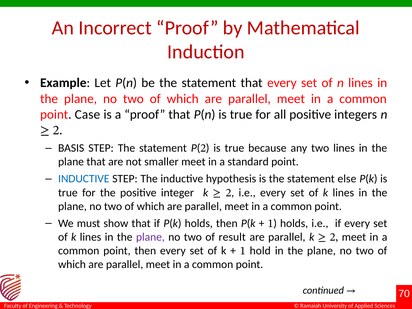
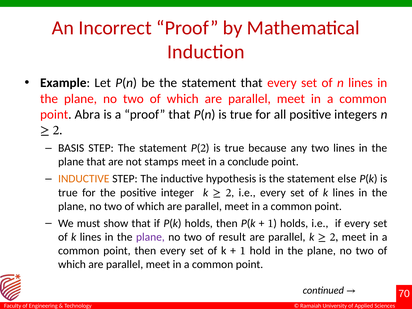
Case: Case -> Abra (87, 115)
smaller: smaller -> stamps (161, 162)
standard: standard -> conclude (248, 162)
INDUCTIVE colour: blue -> orange (84, 179)
